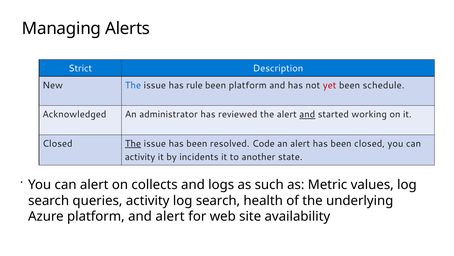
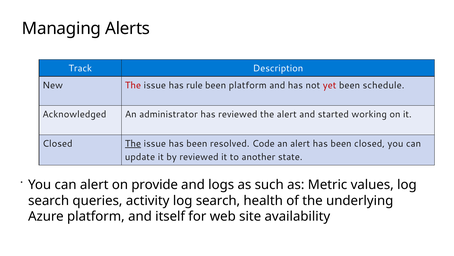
Strict: Strict -> Track (80, 68)
The colour: blue -> red (133, 85)
and underline: present -> none (307, 114)
activity: activity -> update (140, 157)
by incidents: incidents -> reviewed (199, 157)
collects: collects -> provide (155, 184)
and alert: alert -> itself (170, 216)
